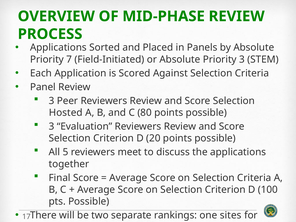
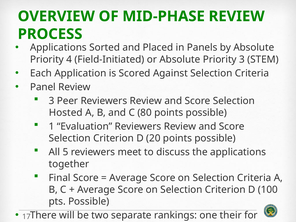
7: 7 -> 4 (69, 59)
3: 3 -> 1 (52, 126)
sites: sites -> their (231, 215)
